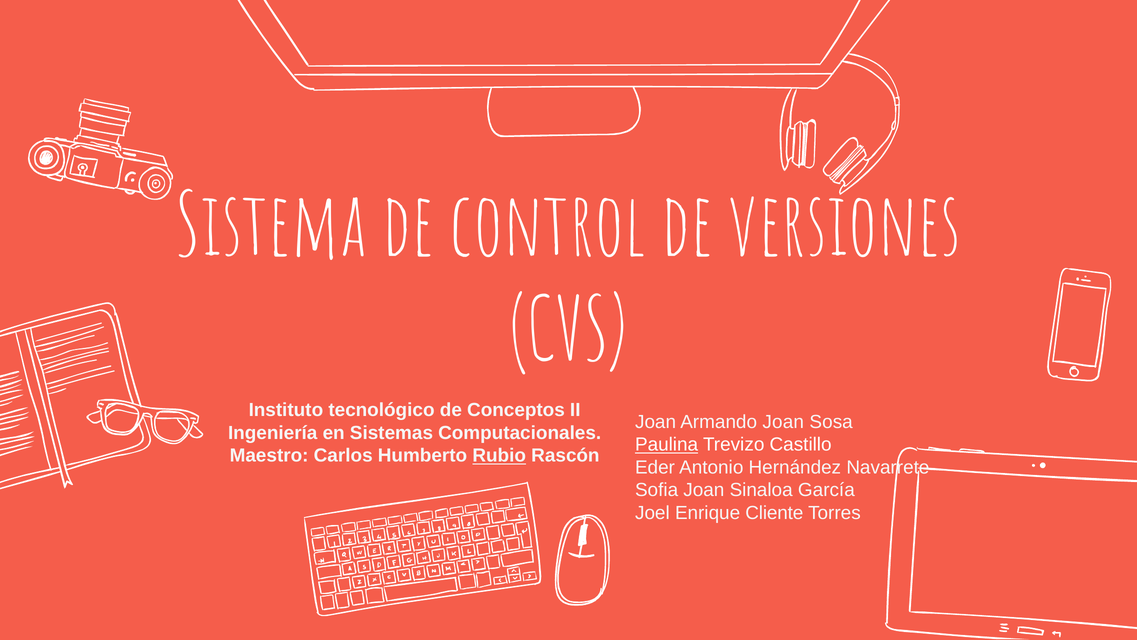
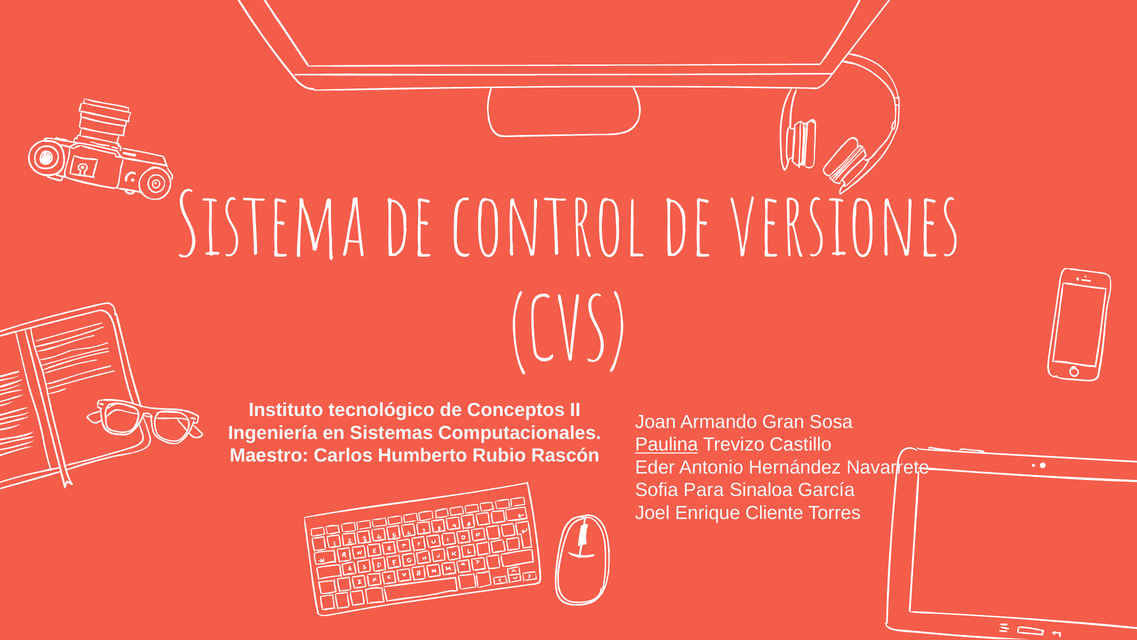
Armando Joan: Joan -> Gran (783, 422)
Rubio underline: present -> none (499, 455)
Sofia Joan: Joan -> Para (704, 490)
